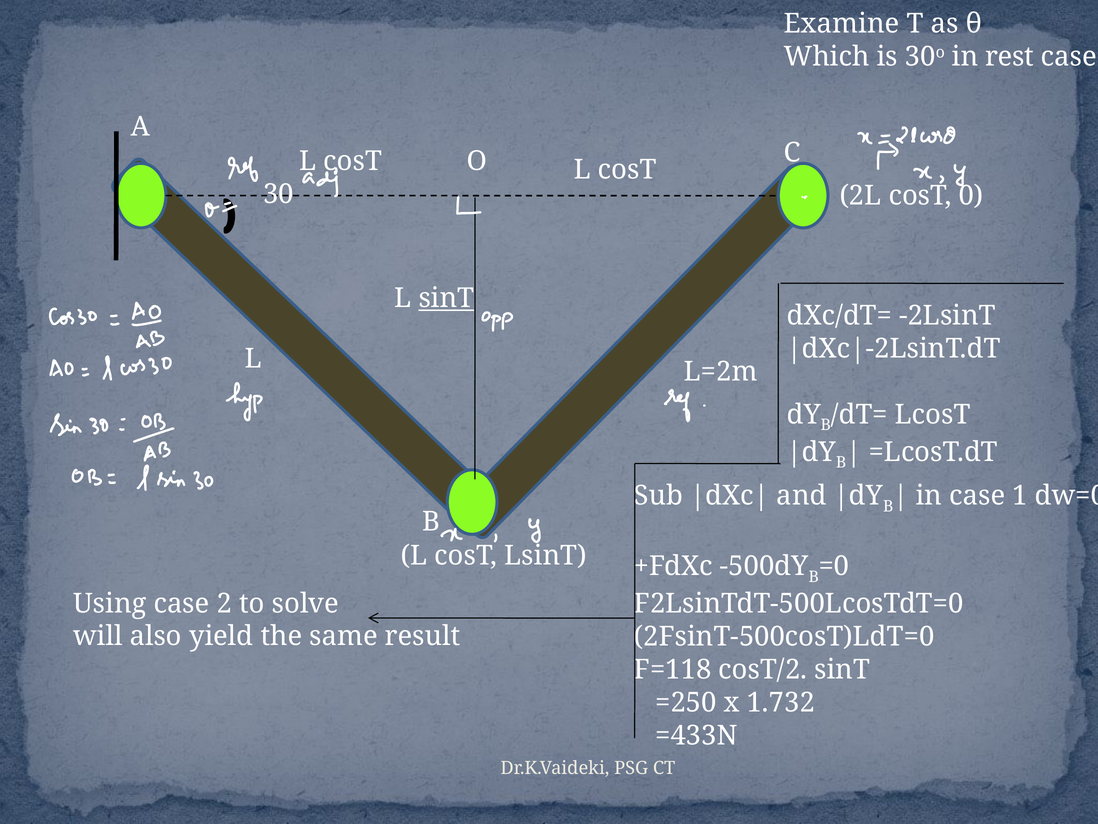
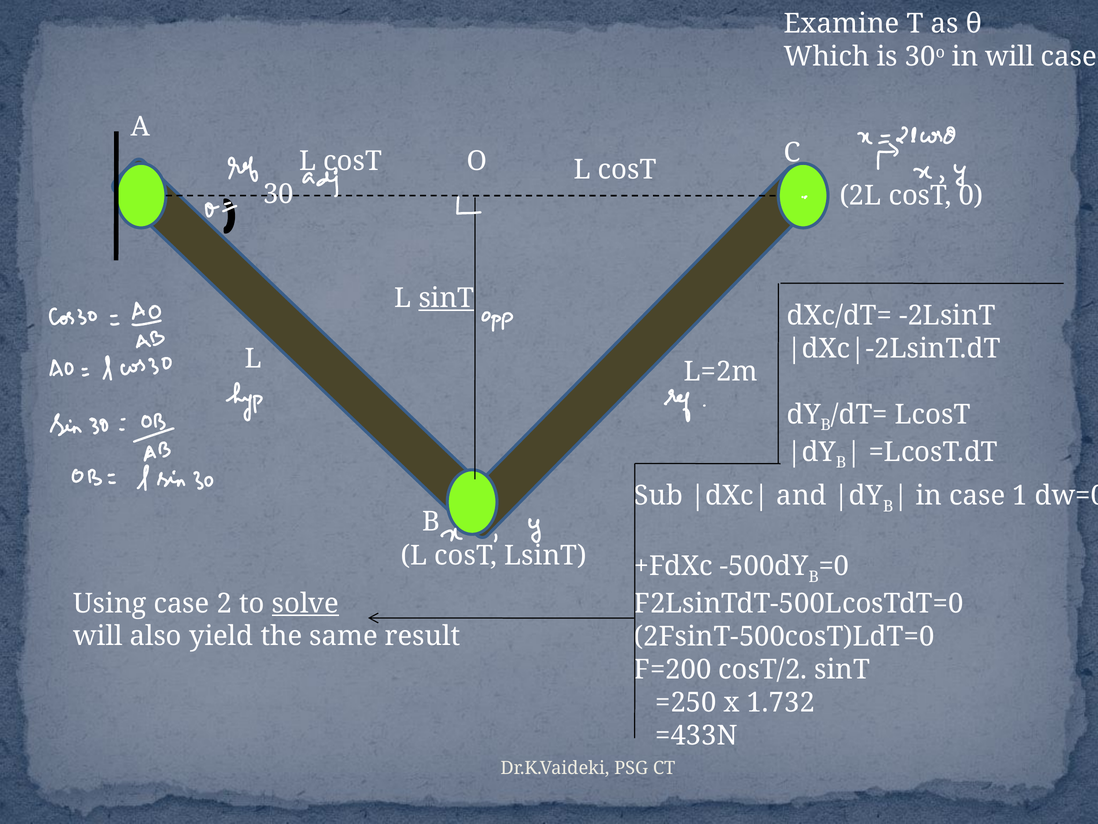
in rest: rest -> will (1010, 57)
solve underline: none -> present (305, 603)
F=118: F=118 -> F=200 (673, 669)
